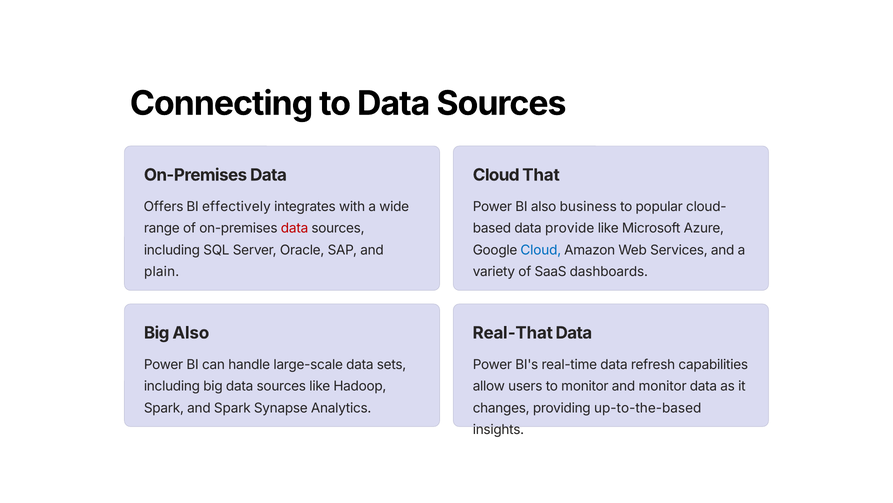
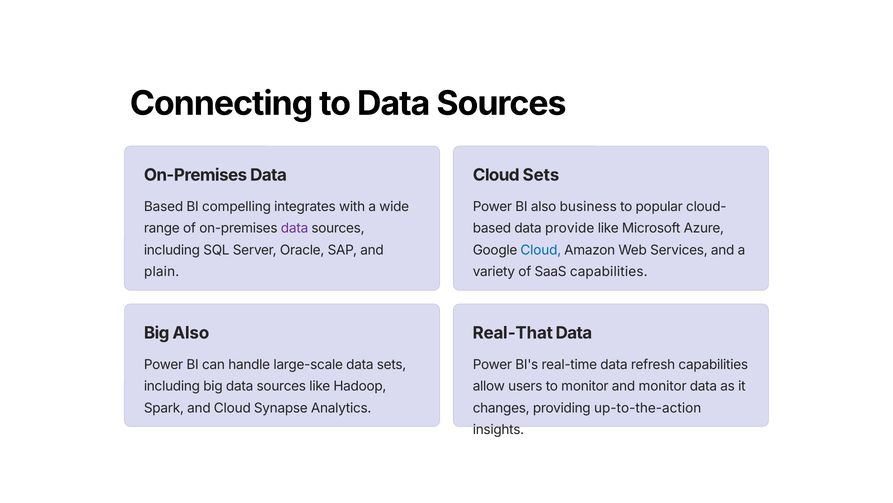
Cloud That: That -> Sets (541, 175)
Offers: Offers -> Based (164, 206)
effectively: effectively -> compelling (237, 206)
data colour: red -> purple (295, 228)
SaaS dashboards: dashboards -> capabilities (609, 271)
and Spark: Spark -> Cloud (232, 407)
up-to-the-based: up-to-the-based -> up-to-the-action (648, 407)
